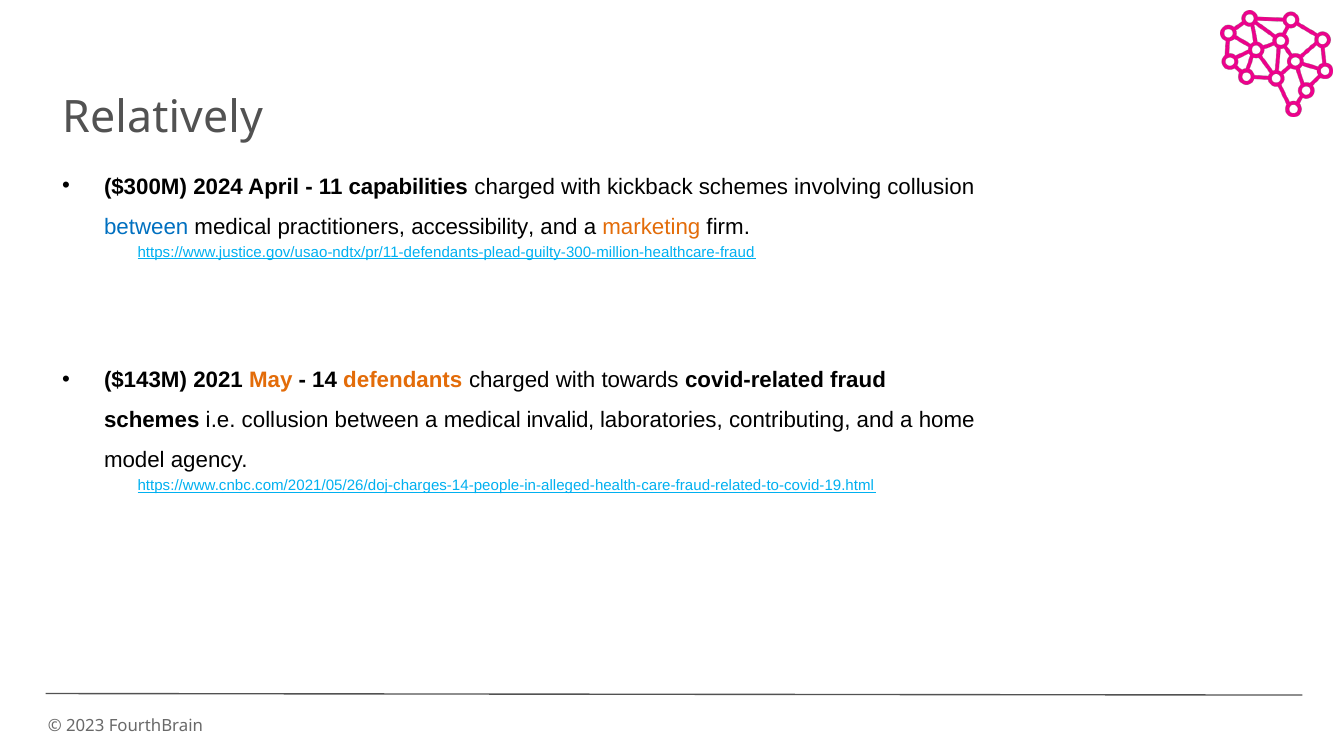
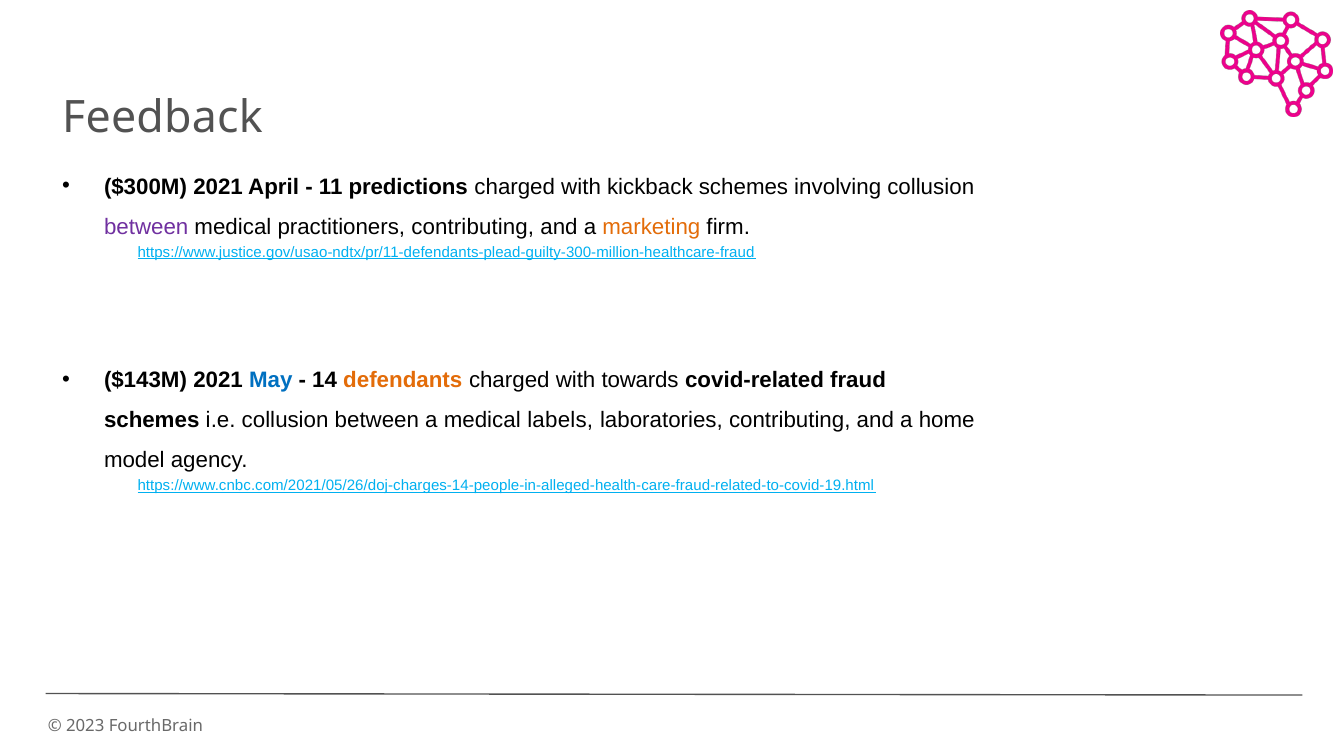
Relatively: Relatively -> Feedback (162, 118)
$300M 2024: 2024 -> 2021 (218, 187)
capabilities: capabilities -> predictions (408, 187)
between colour: blue -> purple (146, 227)
practitioners accessibility: accessibility -> contributing (473, 227)
May colour: orange -> blue (271, 380)
invalid: invalid -> labels (560, 421)
